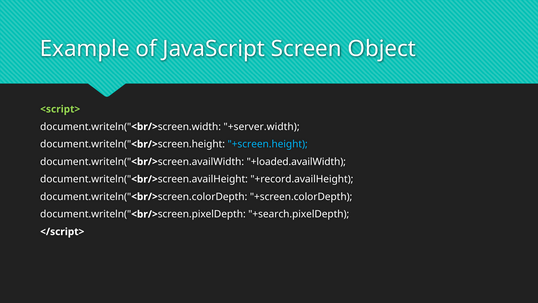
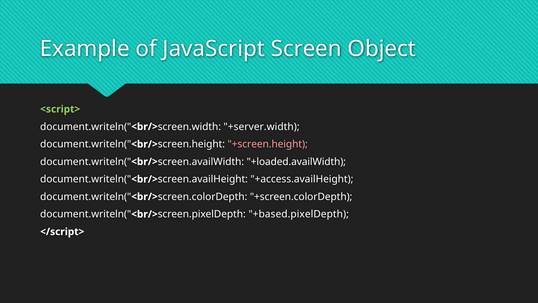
+screen.height colour: light blue -> pink (268, 144)
+record.availHeight: +record.availHeight -> +access.availHeight (302, 179)
+search.pixelDepth: +search.pixelDepth -> +based.pixelDepth (299, 214)
